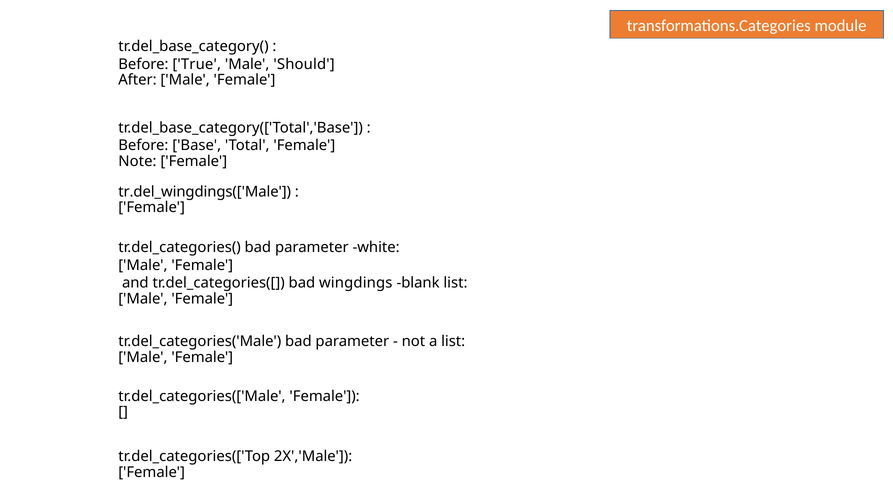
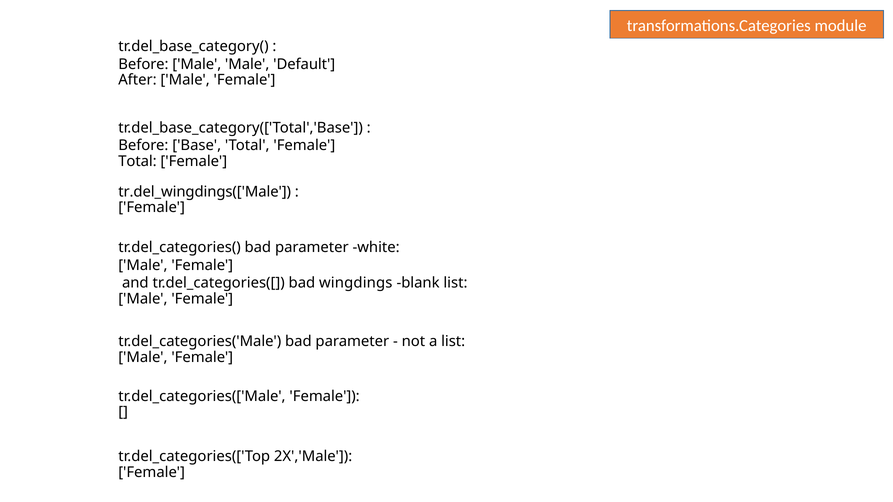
Before True: True -> Male (197, 64)
Should: Should -> Default (304, 64)
Note: Note -> Total (137, 161)
